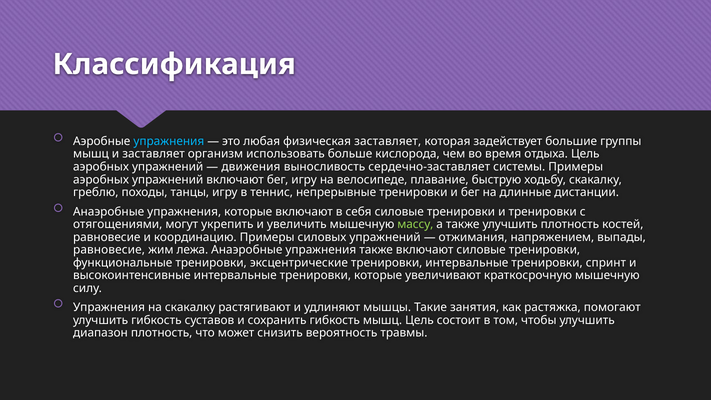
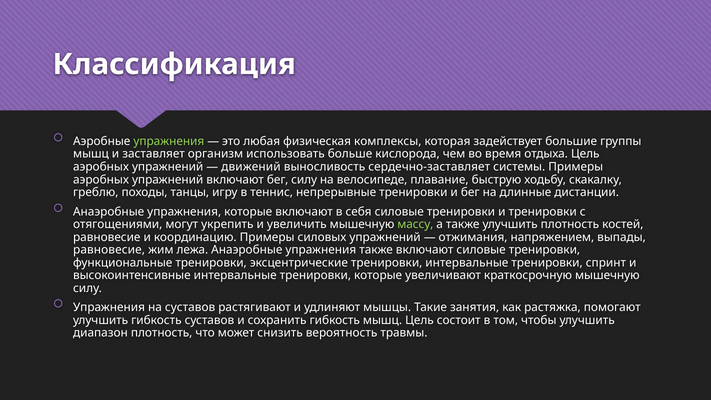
упражнения colour: light blue -> light green (169, 141)
физическая заставляет: заставляет -> комплексы (388, 141)
движения: движения -> движений (251, 167)
бег игру: игру -> силу (304, 180)
на скакалку: скакалку -> суставов (190, 307)
